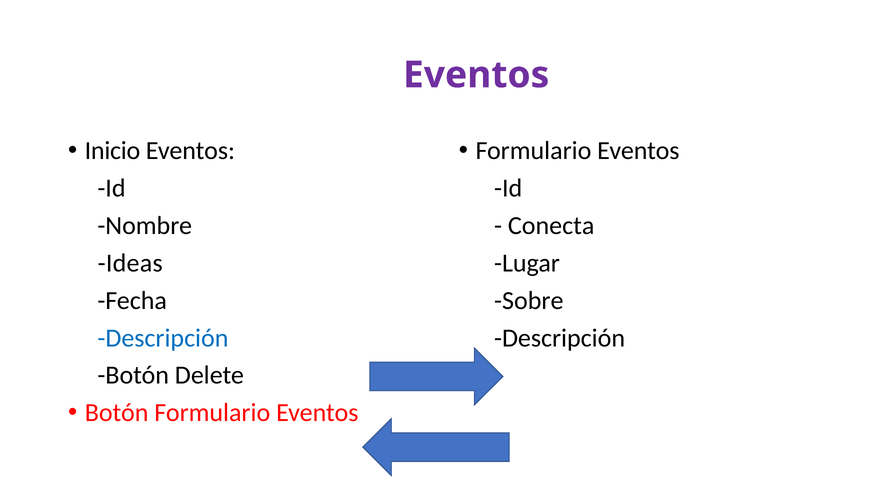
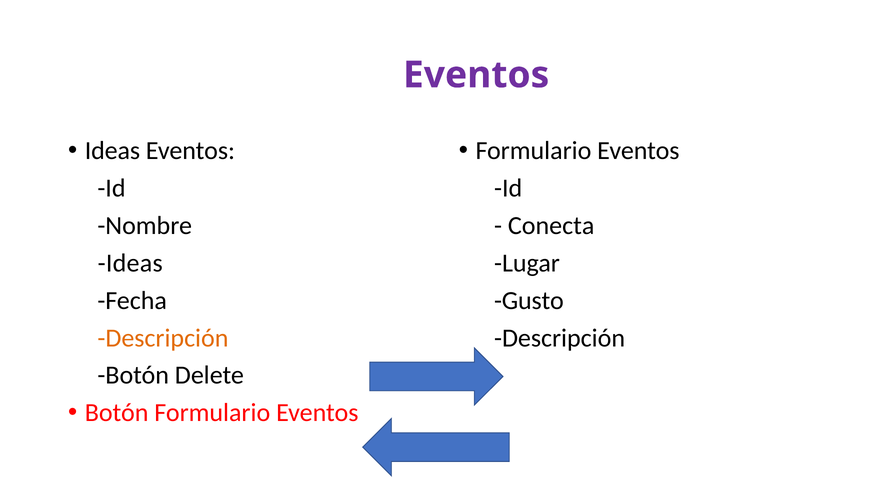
Inicio: Inicio -> Ideas (112, 151)
Sobre: Sobre -> Gusto (529, 301)
Descripción colour: blue -> orange (163, 338)
